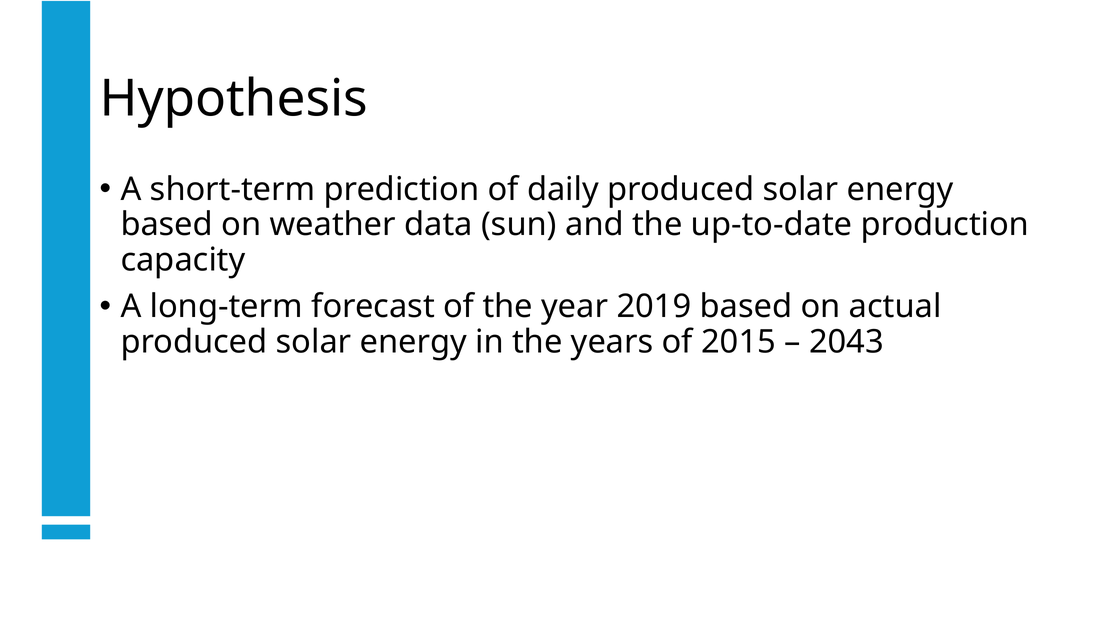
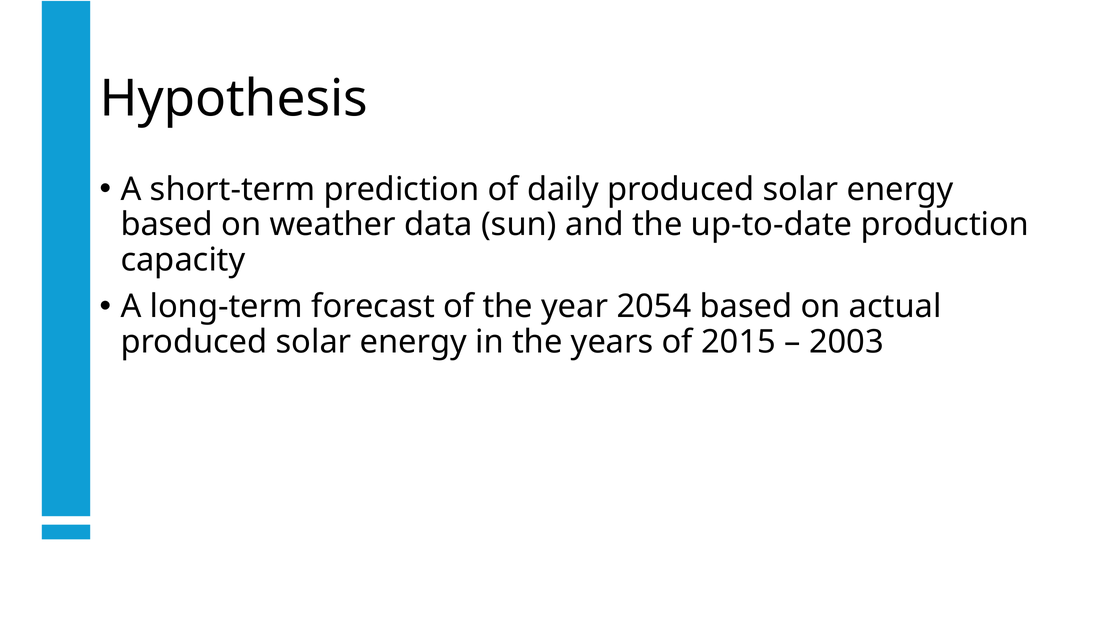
2019: 2019 -> 2054 (654, 307)
2043: 2043 -> 2003 (846, 342)
